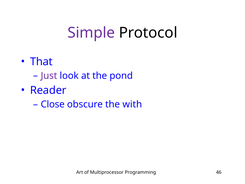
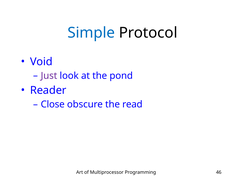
Simple colour: purple -> blue (91, 33)
That: That -> Void (41, 62)
with: with -> read (132, 104)
